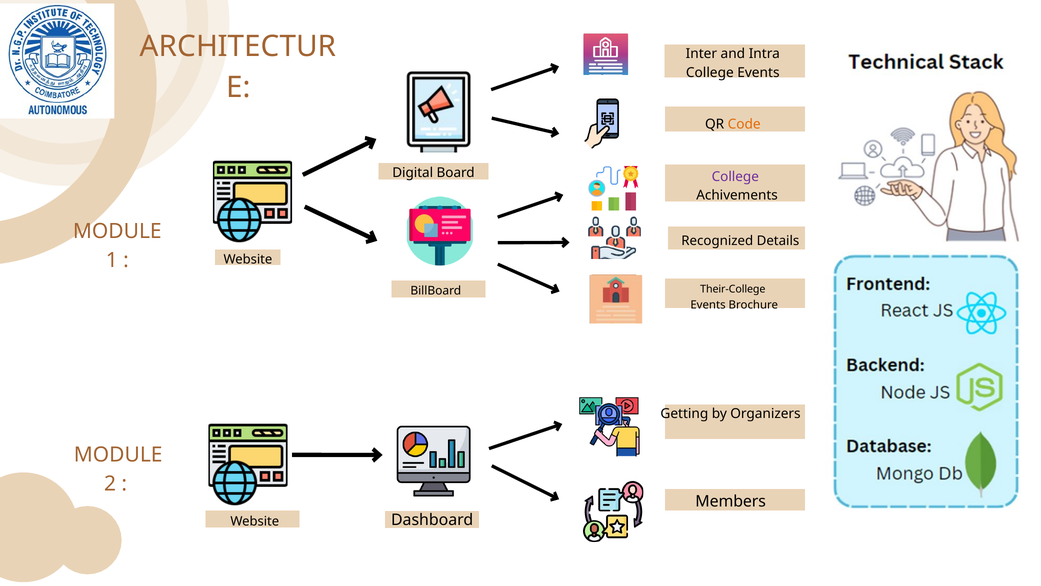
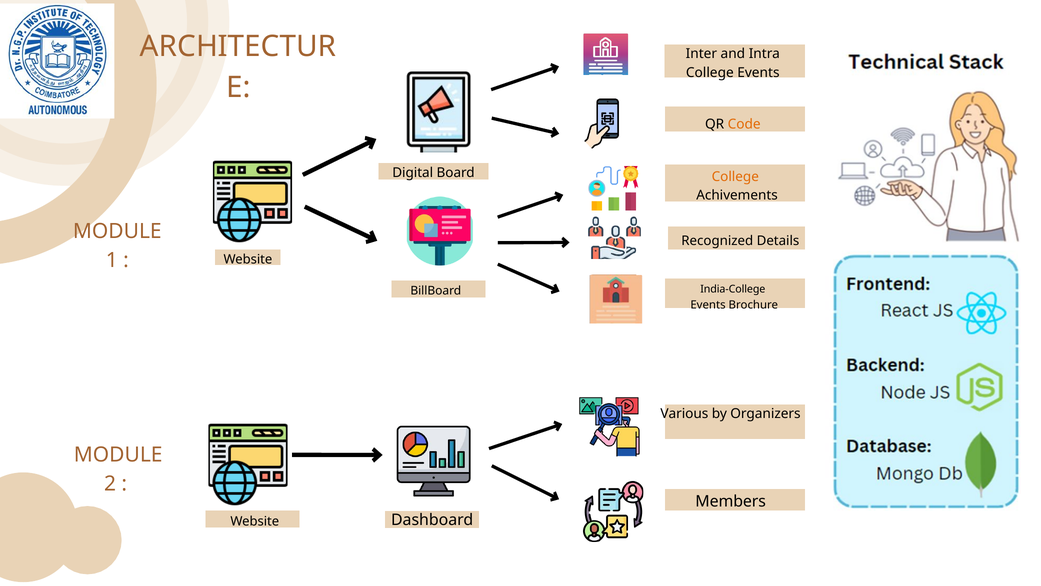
College colour: purple -> orange (735, 177)
Their-College: Their-College -> India-College (733, 289)
Getting: Getting -> Various (684, 414)
